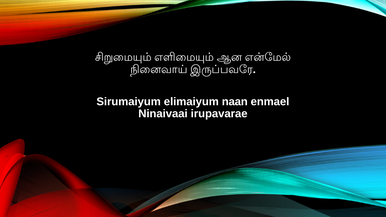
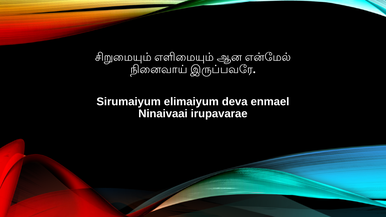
naan: naan -> deva (235, 102)
